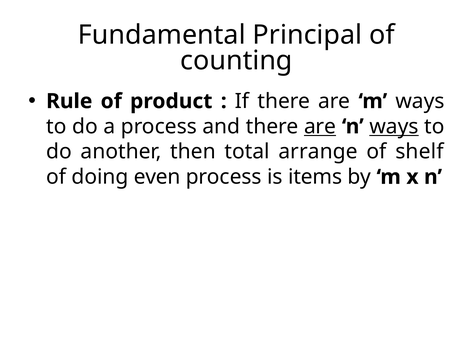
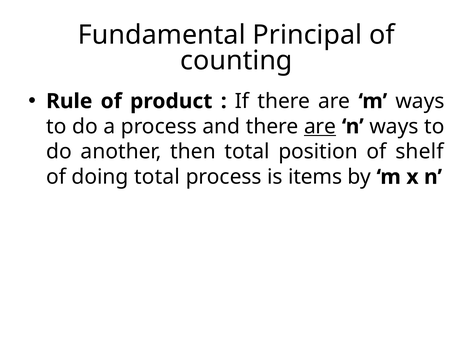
ways underline: present -> none (394, 126)
arrange: arrange -> position (318, 152)
doing even: even -> total (157, 177)
